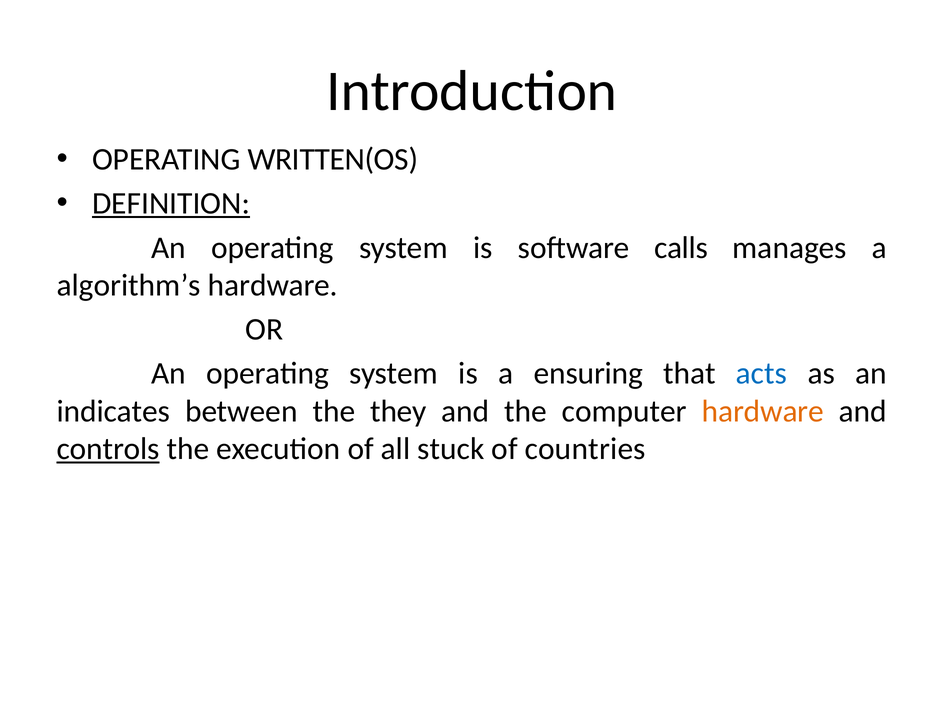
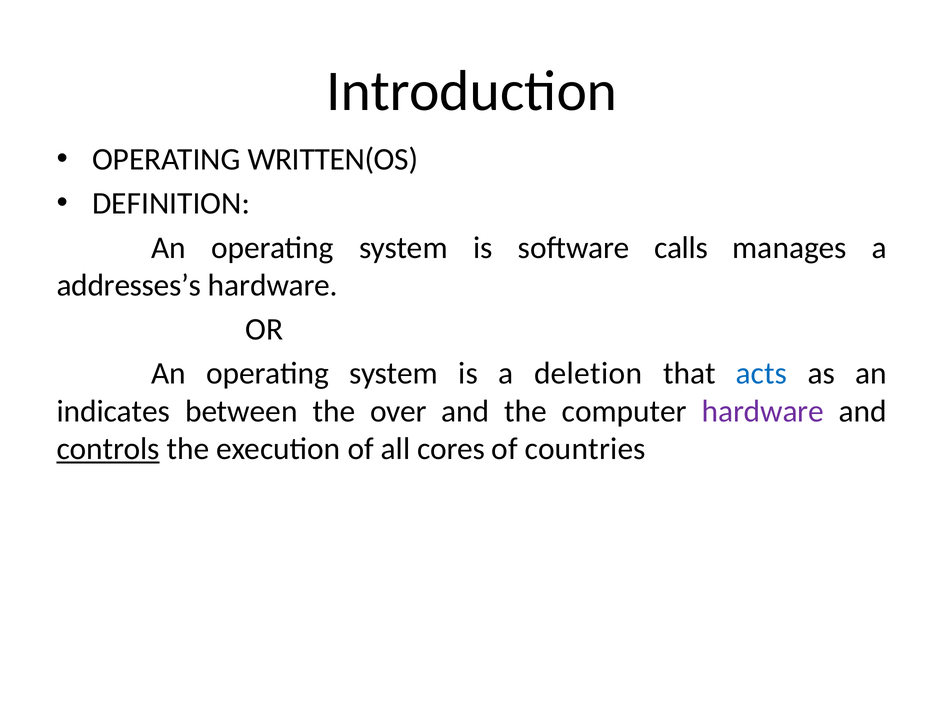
DEFINITION underline: present -> none (171, 204)
algorithm’s: algorithm’s -> addresses’s (129, 285)
ensuring: ensuring -> deletion (588, 373)
they: they -> over (398, 411)
hardware colour: orange -> purple (763, 411)
stuck: stuck -> cores (451, 449)
